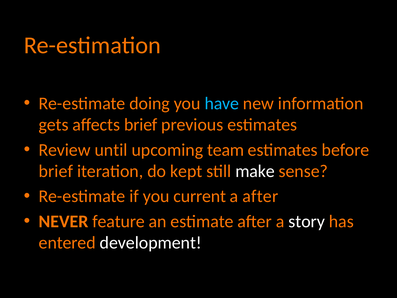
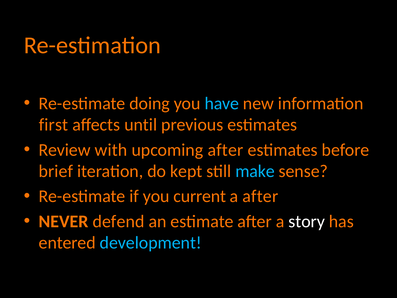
gets: gets -> first (53, 125)
affects brief: brief -> until (141, 125)
until: until -> with (111, 150)
upcoming team: team -> after (225, 150)
make colour: white -> light blue (255, 171)
feature: feature -> defend (118, 221)
development colour: white -> light blue (151, 243)
